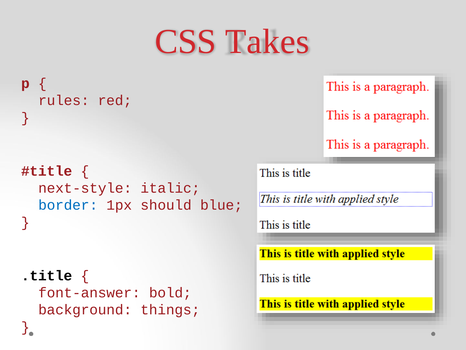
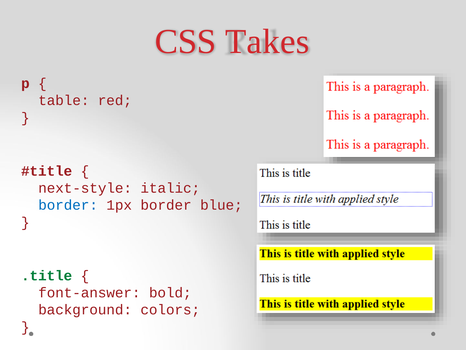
rules: rules -> table (64, 100)
1px should: should -> border (166, 205)
.title colour: black -> green (47, 275)
things: things -> colors (170, 309)
